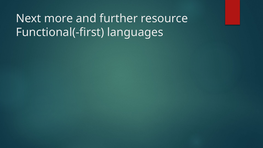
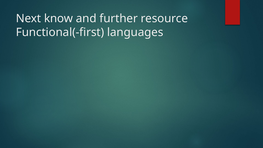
more: more -> know (59, 18)
